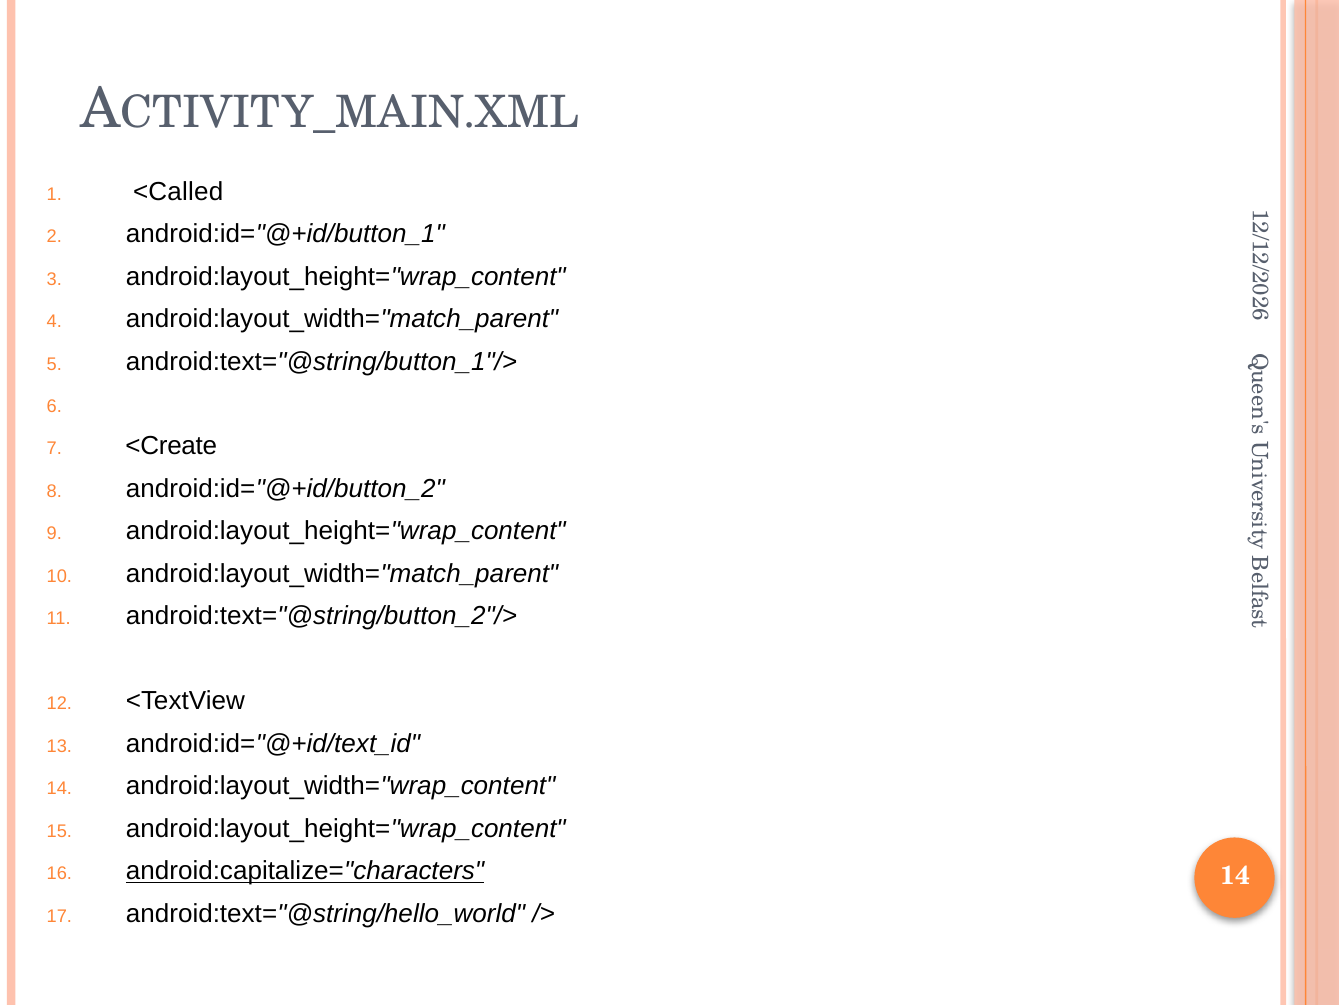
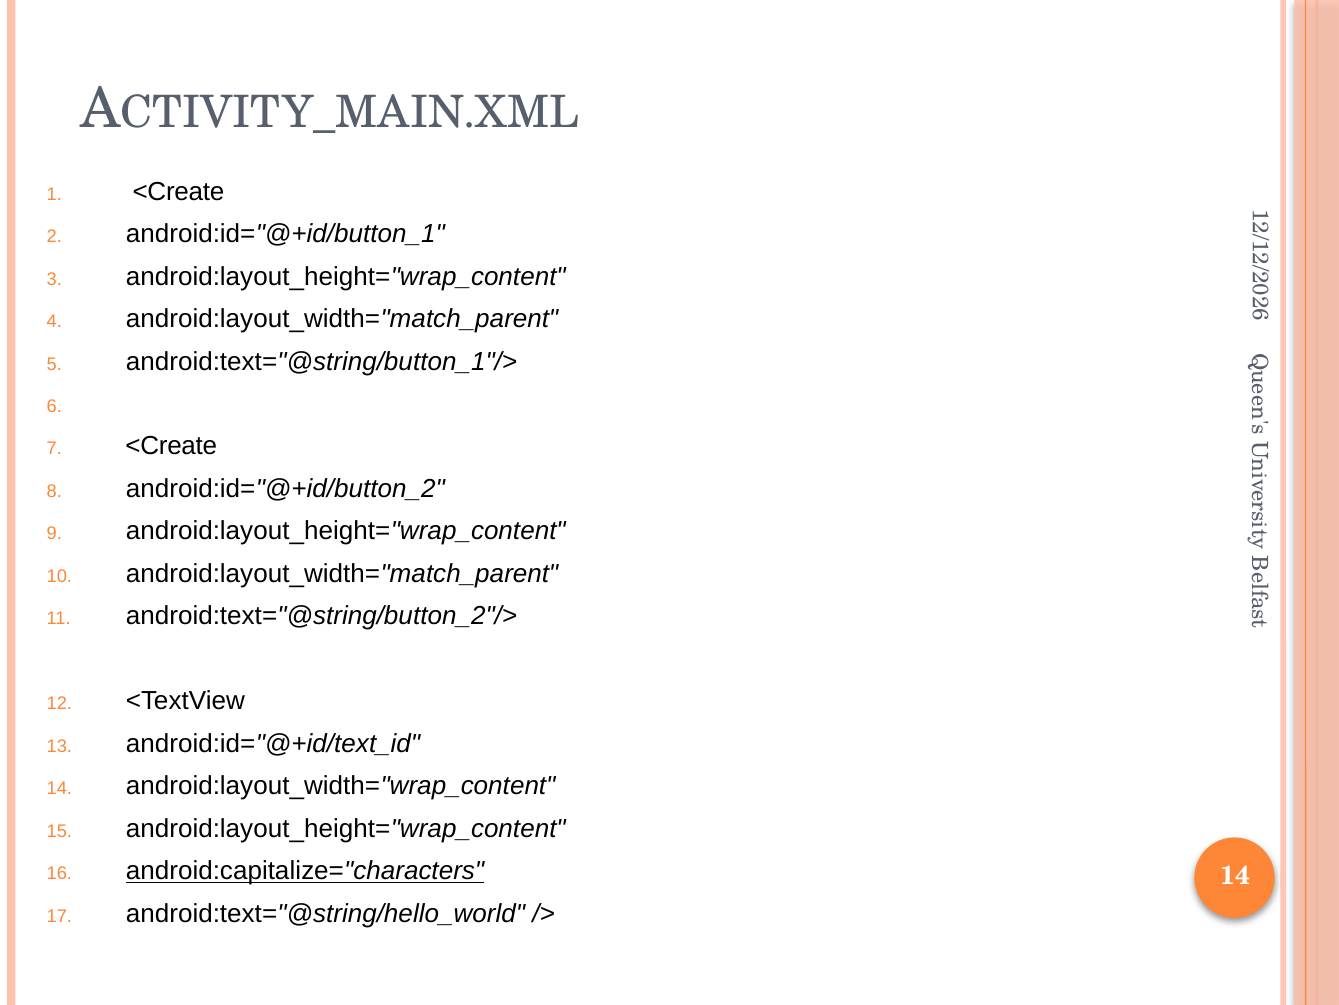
<Called: <Called -> <Create (178, 191)
